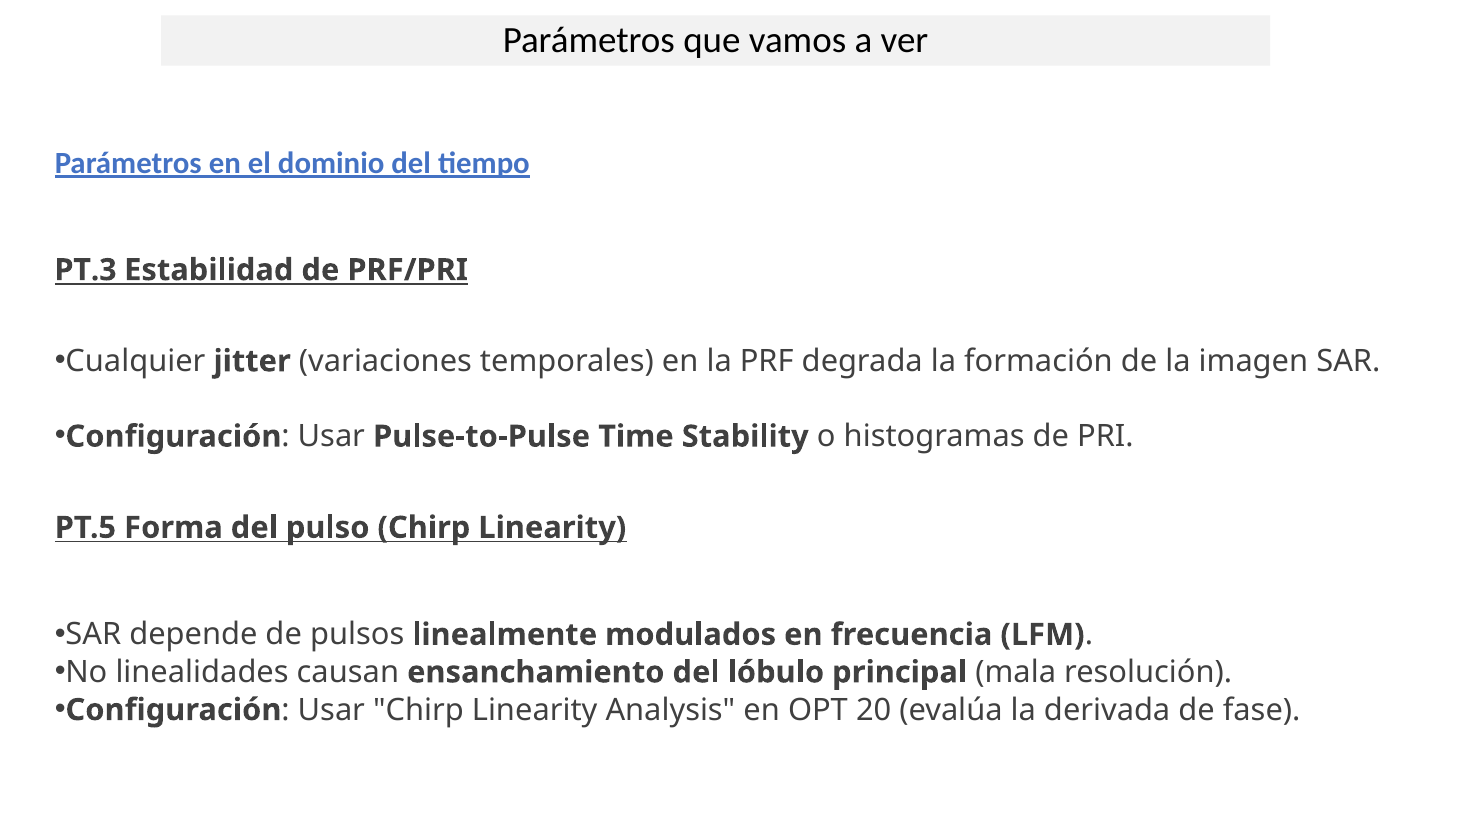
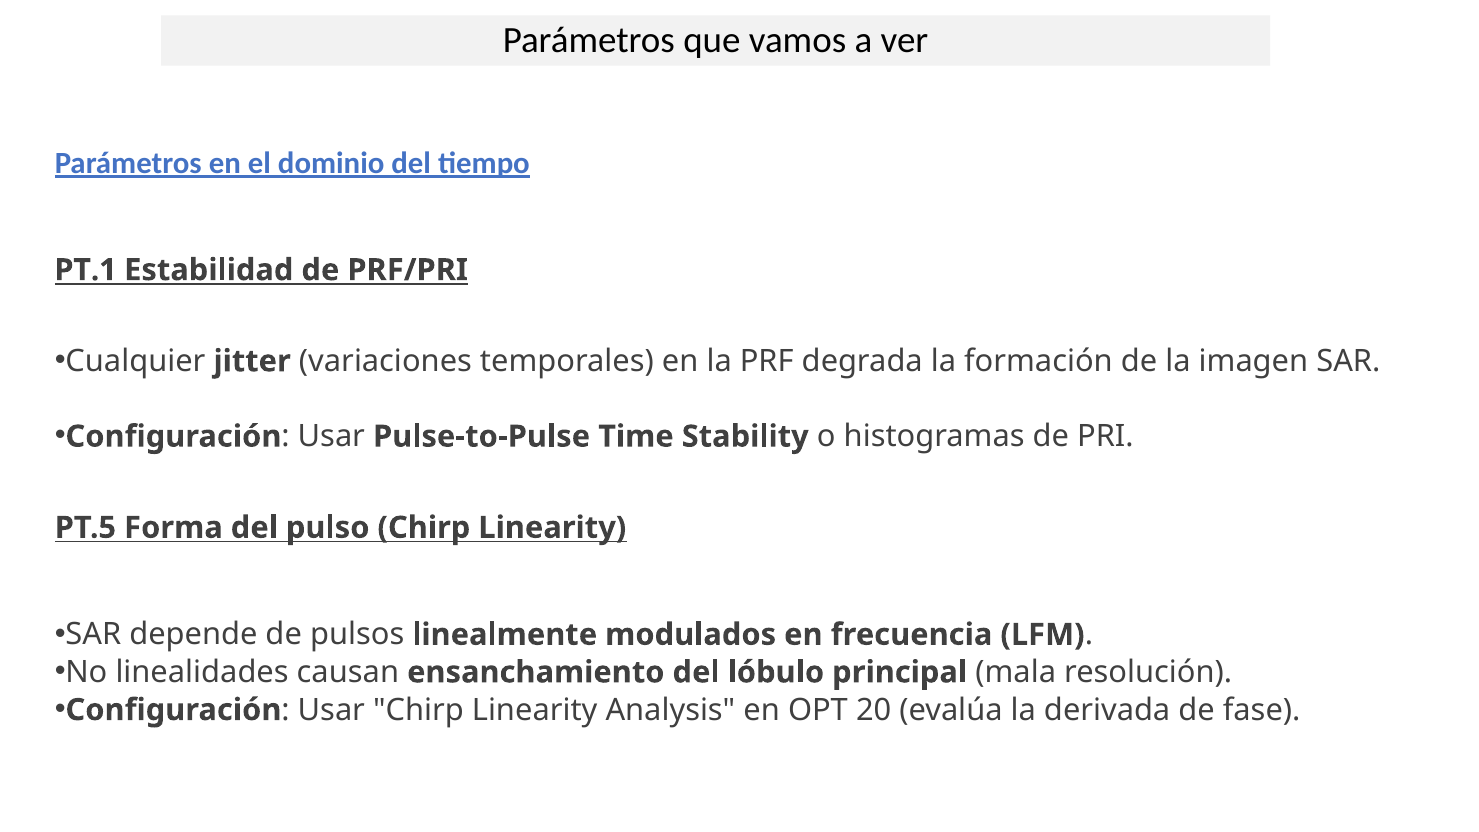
PT.3: PT.3 -> PT.1 (86, 270)
